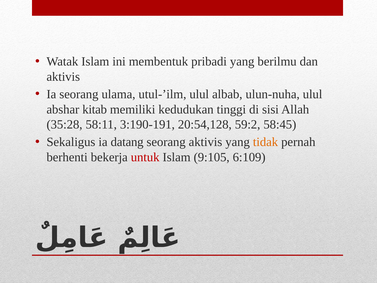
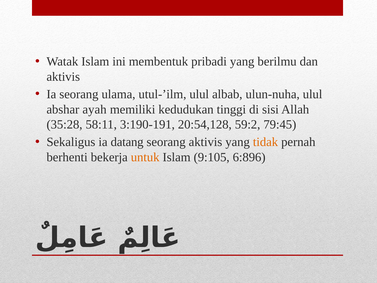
kitab: kitab -> ayah (95, 109)
58:45: 58:45 -> 79:45 (280, 124)
untuk colour: red -> orange (145, 157)
6:109: 6:109 -> 6:896 (249, 157)
